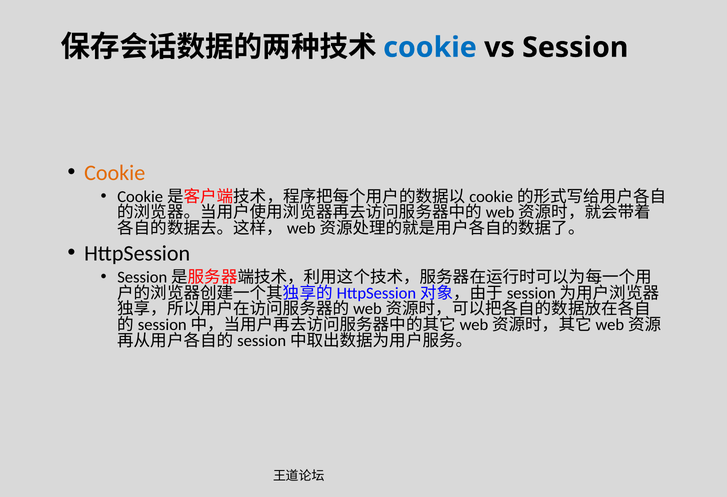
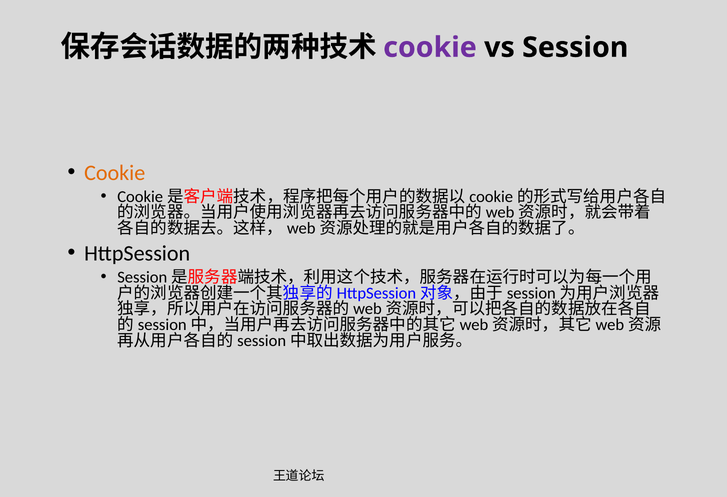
cookie colour: blue -> purple (430, 47)
